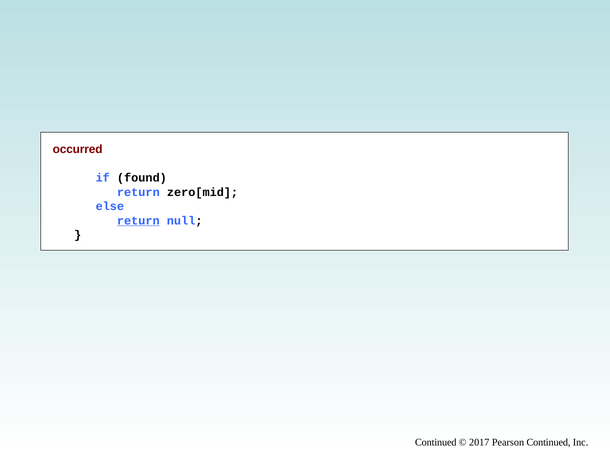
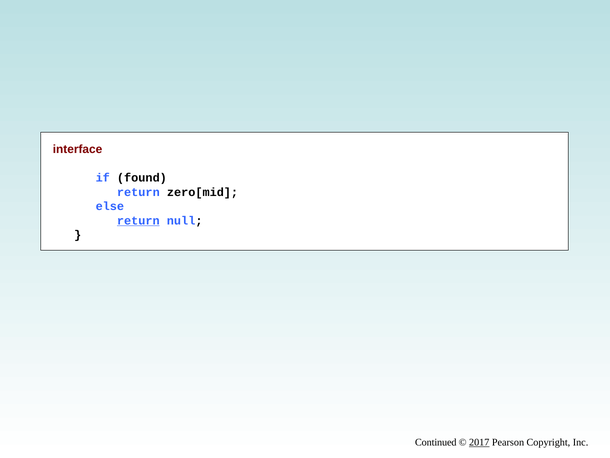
occurred: occurred -> interface (78, 149)
2017 underline: none -> present (479, 442)
Pearson Continued: Continued -> Copyright (548, 442)
